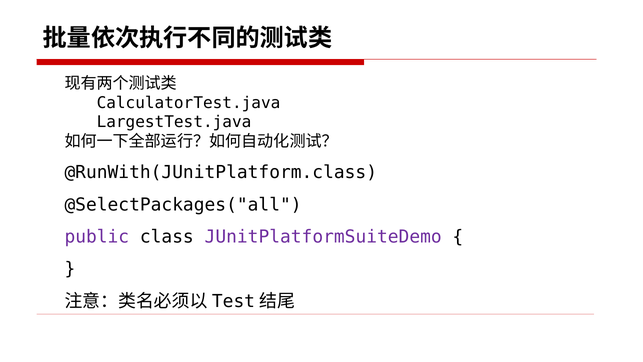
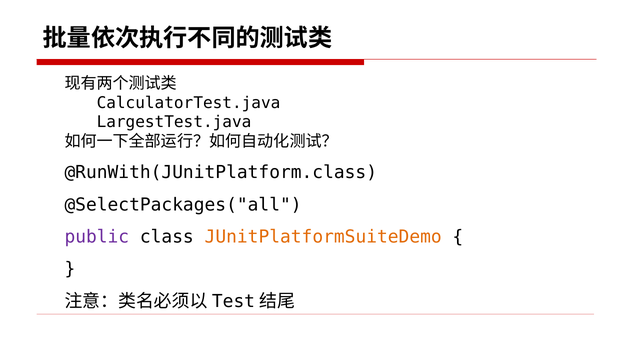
JUnitPlatformSuiteDemo colour: purple -> orange (323, 237)
